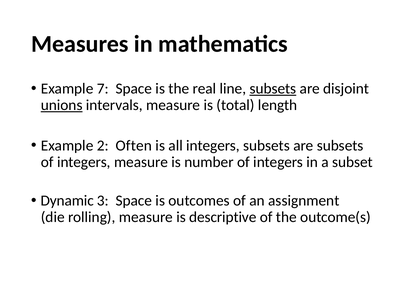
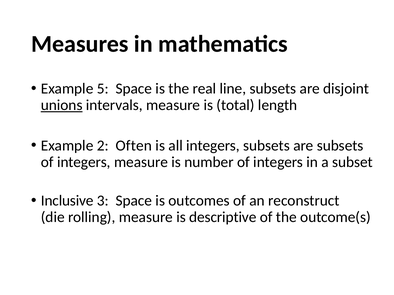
7: 7 -> 5 (103, 89)
subsets underline: present -> none (273, 89)
Dynamic: Dynamic -> Inclusive (67, 201)
assignment: assignment -> reconstruct (304, 201)
